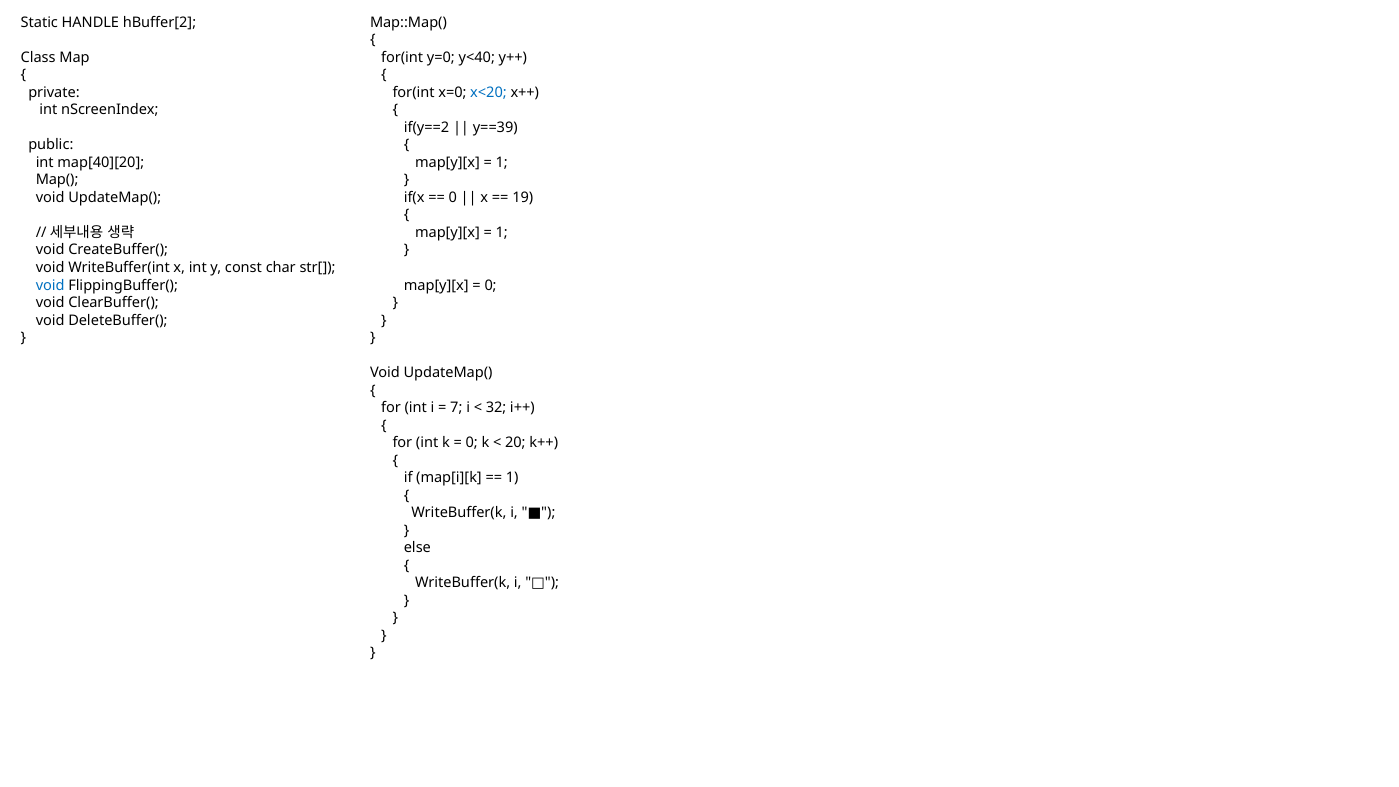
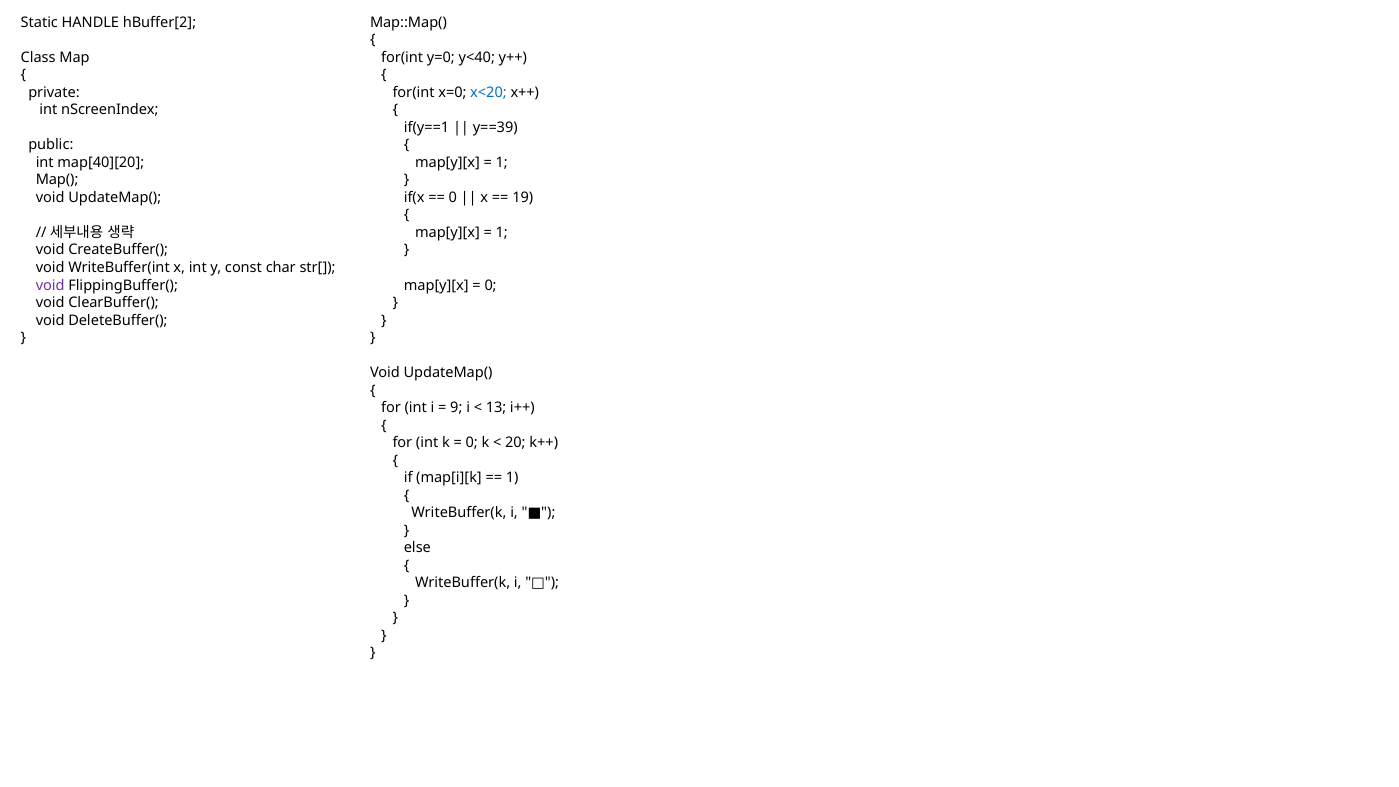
if(y==2: if(y==2 -> if(y==1 (427, 128)
void colour: blue -> purple (50, 285)
7: 7 -> 9 (456, 408)
32: 32 -> 13 (496, 408)
